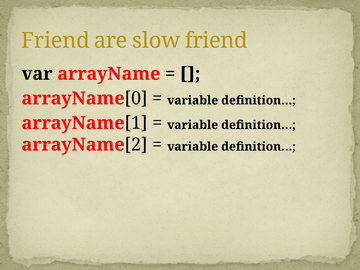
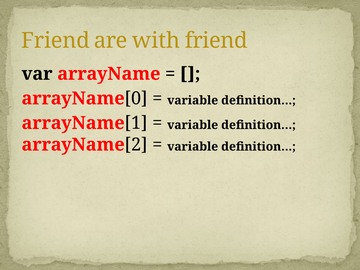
slow: slow -> with (156, 41)
